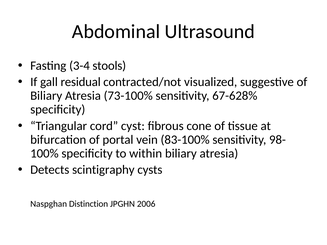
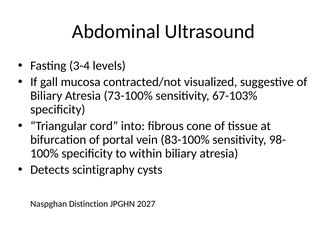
stools: stools -> levels (109, 66)
residual: residual -> mucosa (81, 82)
67-628%: 67-628% -> 67-103% (235, 96)
cyst: cyst -> into (133, 126)
2006: 2006 -> 2027 (146, 204)
